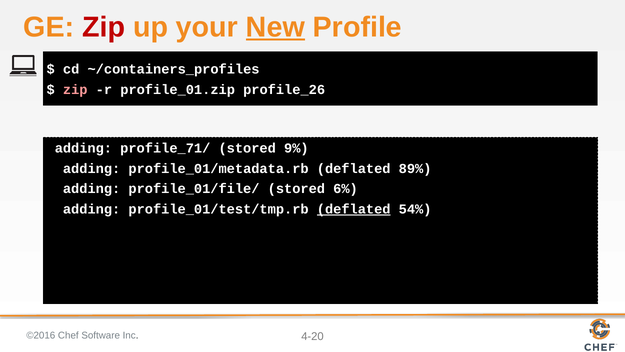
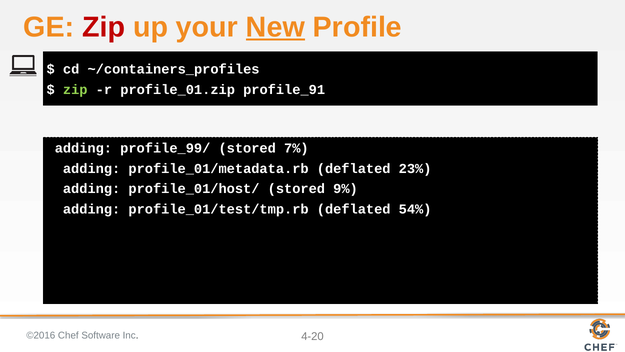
zip colour: pink -> light green (75, 90)
profile_26: profile_26 -> profile_91 (284, 90)
profile_71/: profile_71/ -> profile_99/ (165, 148)
9%: 9% -> 7% (296, 148)
89%: 89% -> 23% (415, 168)
profile_01/file/: profile_01/file/ -> profile_01/host/ (194, 189)
6%: 6% -> 9% (346, 189)
deflated underline: present -> none (354, 209)
